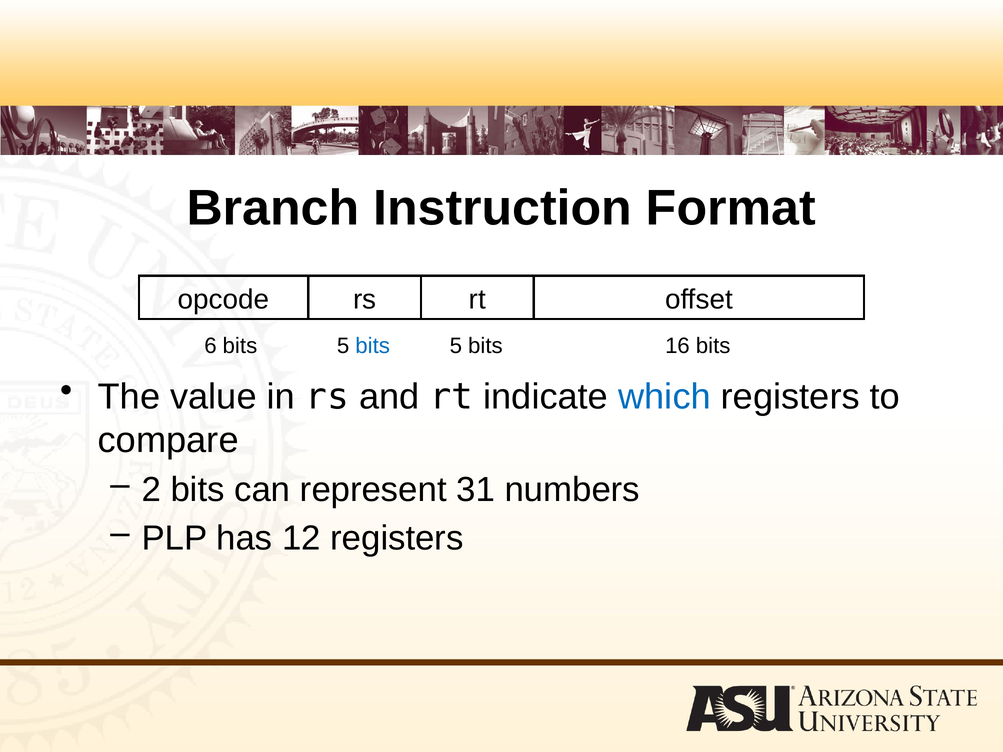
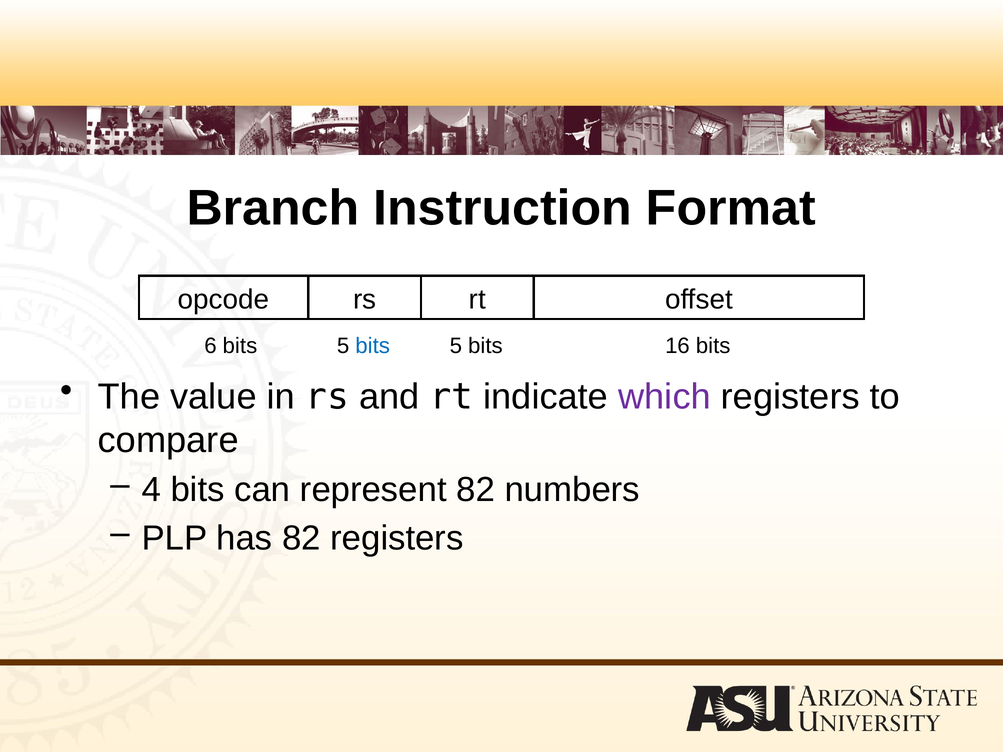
which colour: blue -> purple (664, 397)
2: 2 -> 4 (151, 490)
represent 31: 31 -> 82 (476, 490)
has 12: 12 -> 82 (301, 539)
